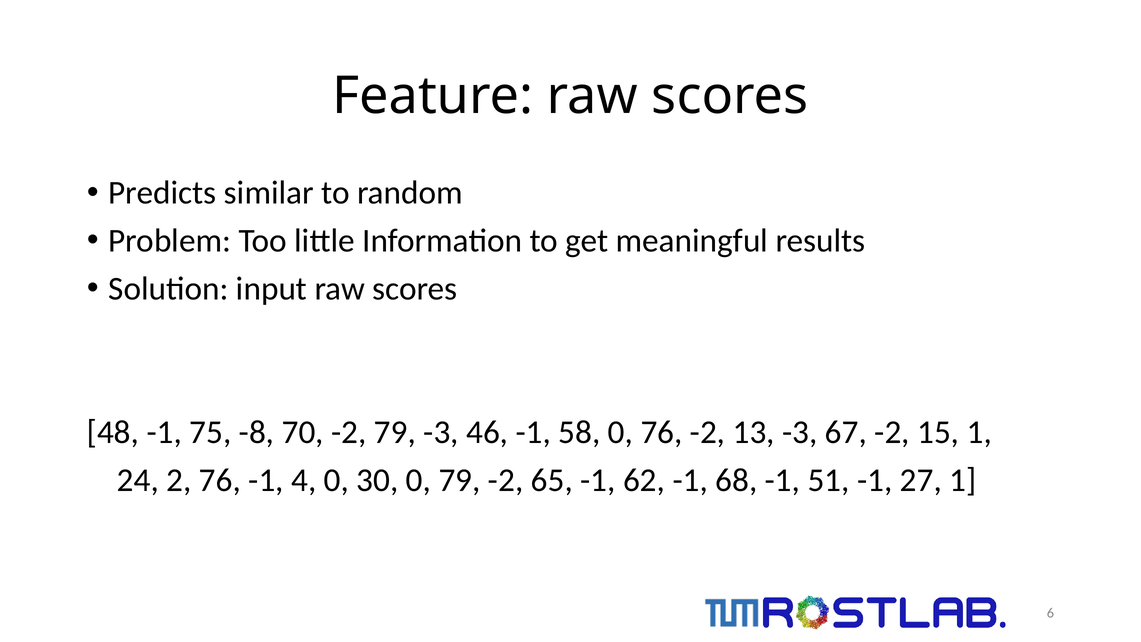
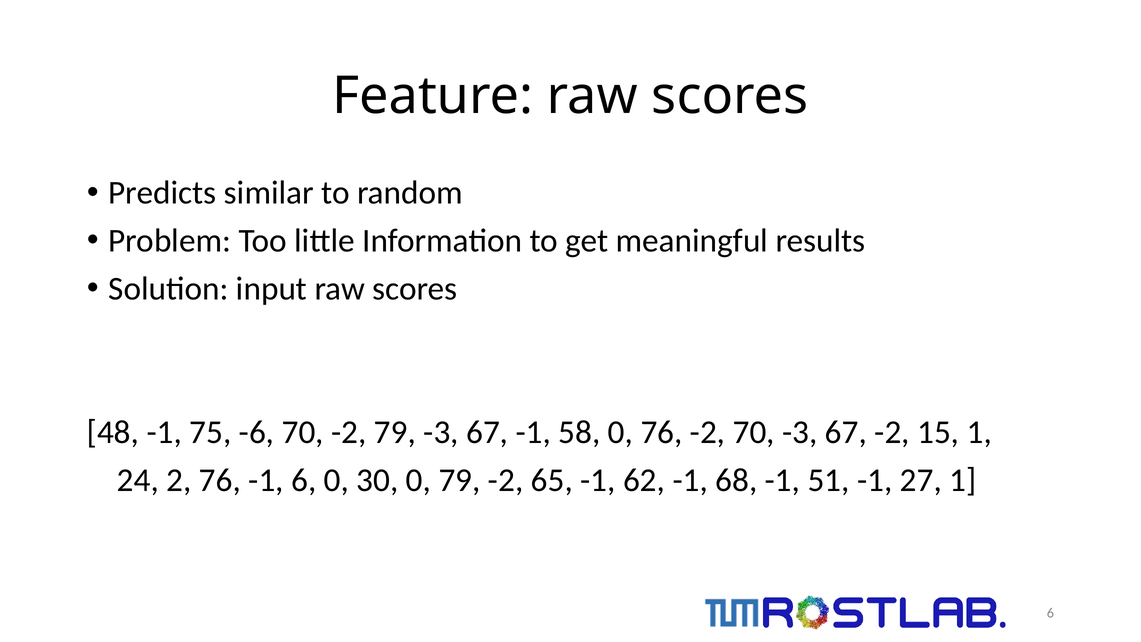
-8: -8 -> -6 (257, 432)
79 -3 46: 46 -> 67 (487, 432)
-2 13: 13 -> 70 (754, 432)
-1 4: 4 -> 6 (304, 480)
